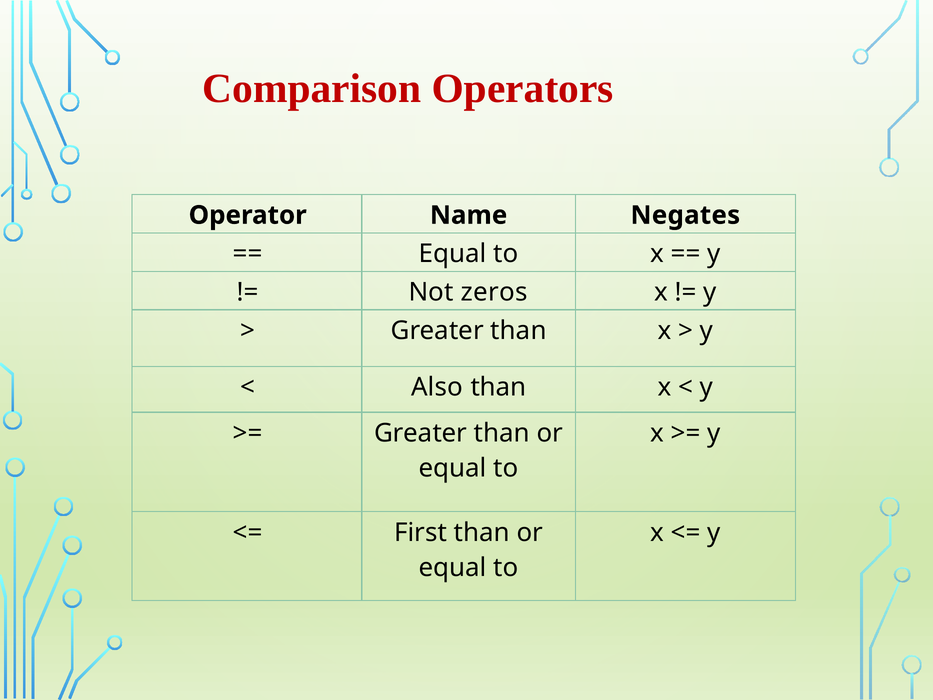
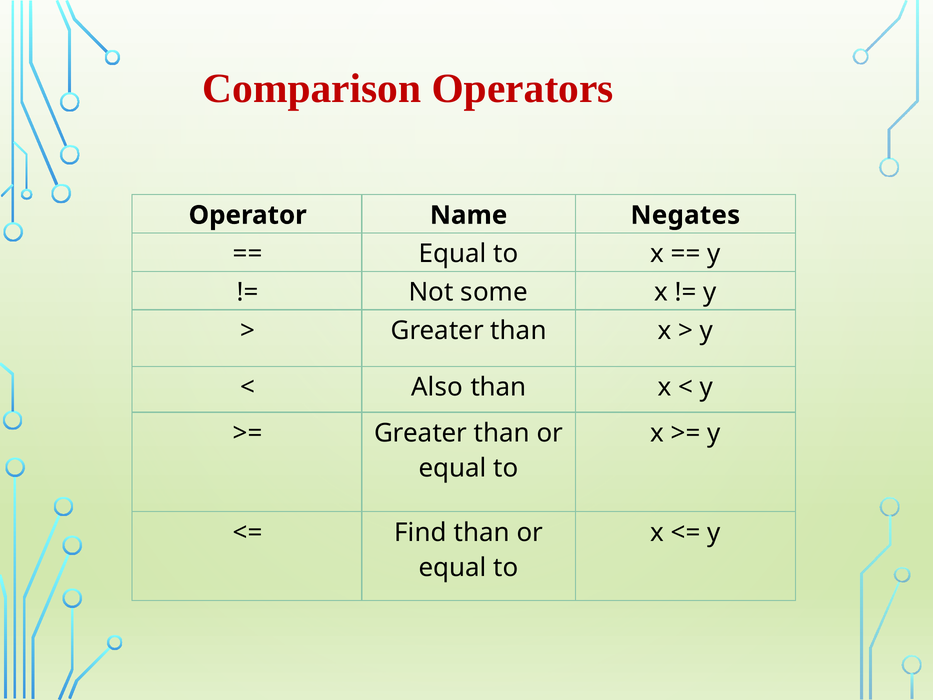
zeros: zeros -> some (494, 292)
First: First -> Find (421, 532)
